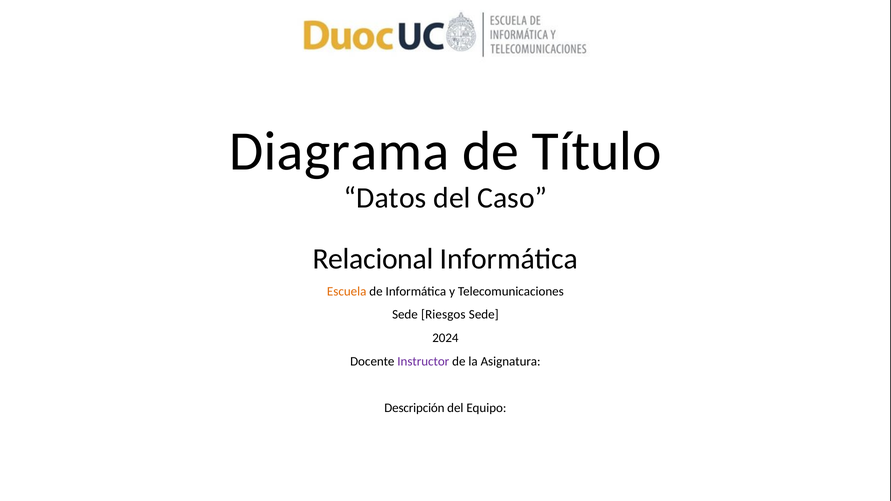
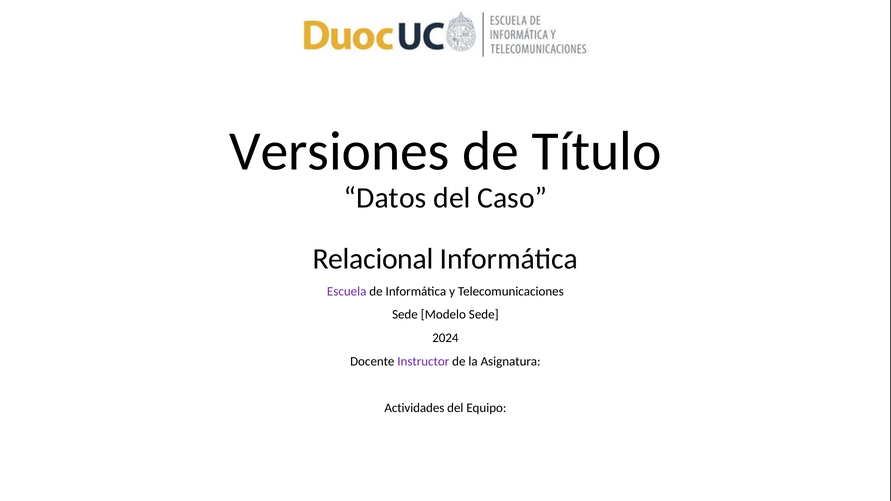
Diagrama: Diagrama -> Versiones (339, 152)
Escuela colour: orange -> purple (347, 291)
Riesgos: Riesgos -> Modelo (443, 315)
Descripción: Descripción -> Actividades (414, 408)
